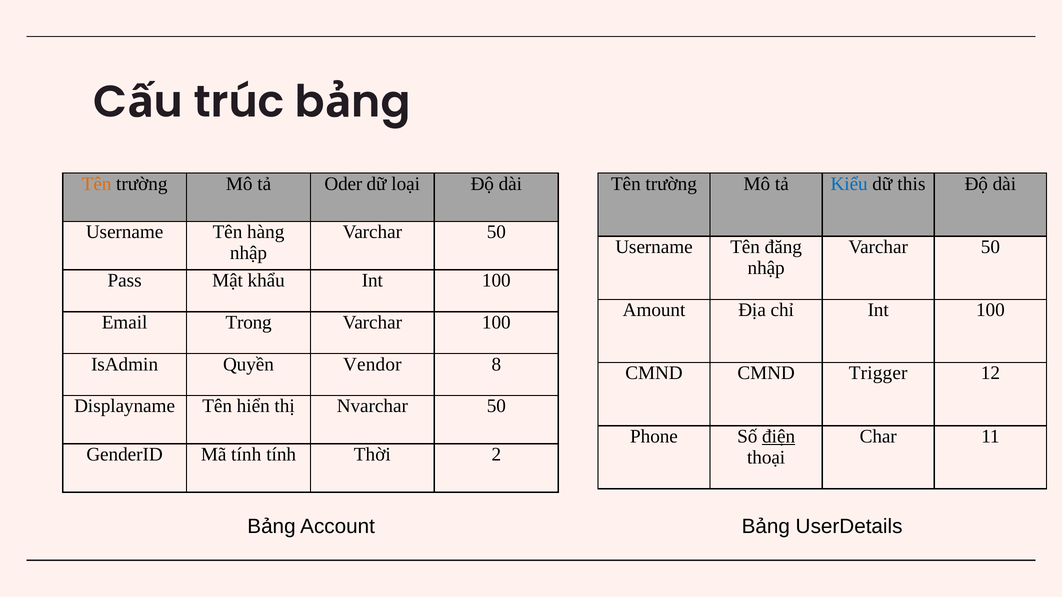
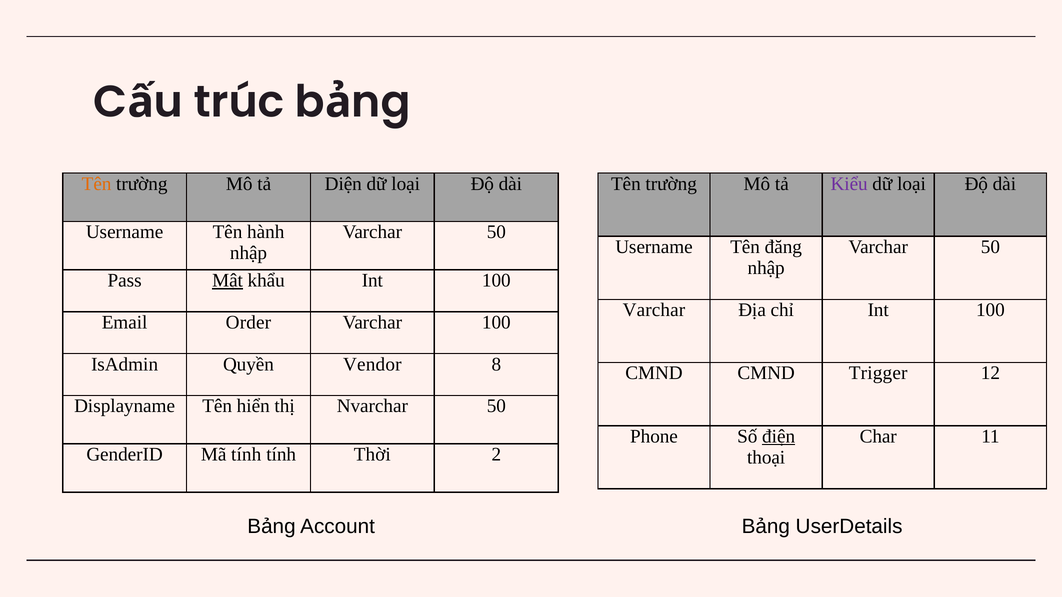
Oder: Oder -> Diện (343, 184)
Kiểu colour: blue -> purple (849, 184)
this: this -> loại (912, 184)
hàng: hàng -> hành (266, 232)
Mật underline: none -> present (228, 281)
Amount: Amount -> Varchar (654, 310)
Trong: Trong -> Order (248, 323)
